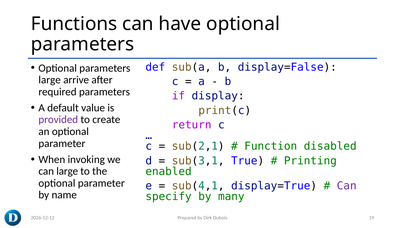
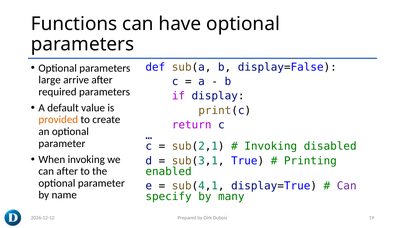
provided colour: purple -> orange (58, 120)
Function: Function -> Invoking (271, 146)
can large: large -> after (67, 171)
